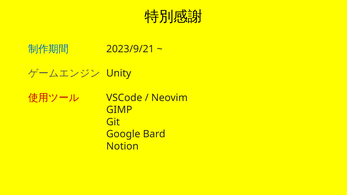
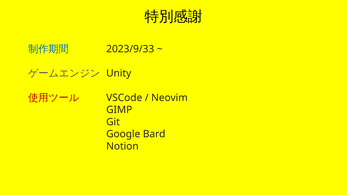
2023/9/21: 2023/9/21 -> 2023/9/33 (130, 49)
